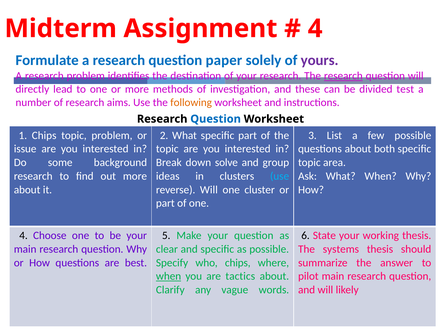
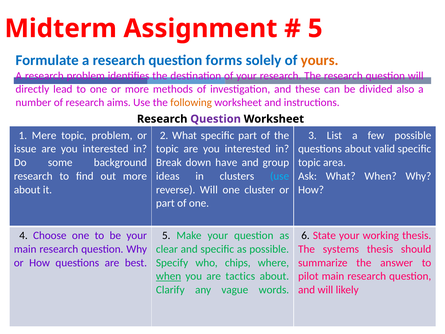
4: 4 -> 5 (315, 29)
paper: paper -> forms (224, 60)
yours colour: purple -> orange (320, 60)
research underline: present -> none (343, 76)
test: test -> also (405, 89)
Question colour: blue -> purple (216, 119)
1 Chips: Chips -> Mere (44, 135)
both: both -> valid (385, 149)
solve: solve -> have (226, 162)
